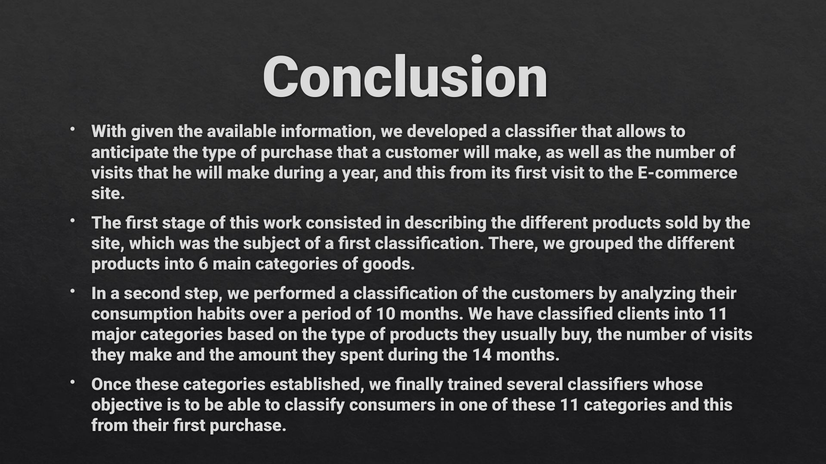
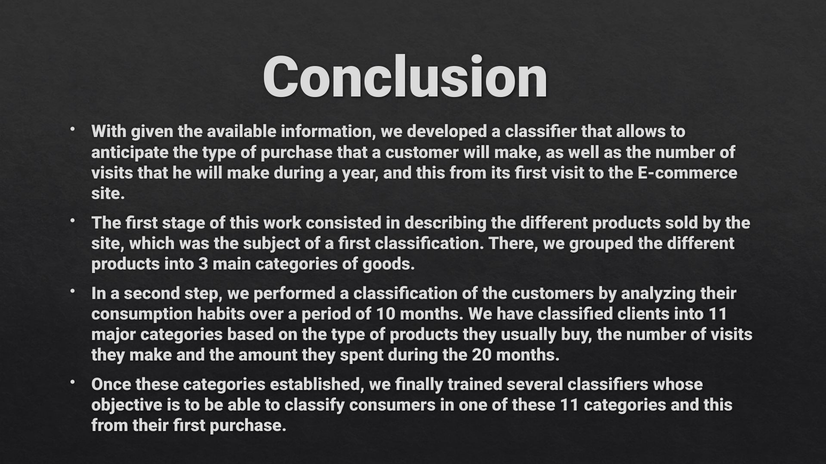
6: 6 -> 3 (203, 265)
14: 14 -> 20 (482, 356)
